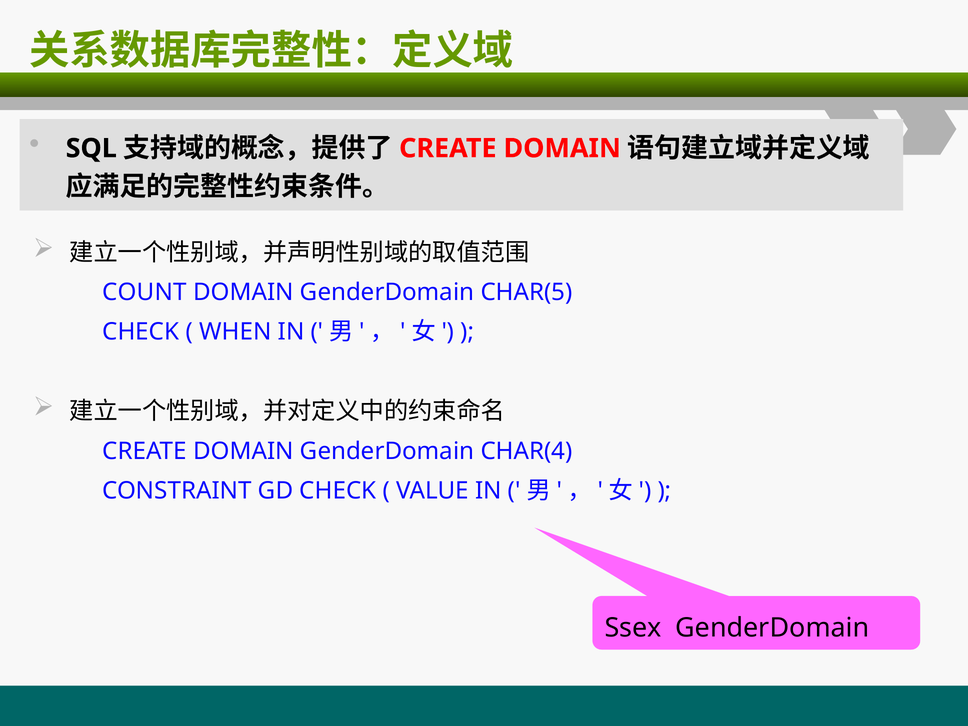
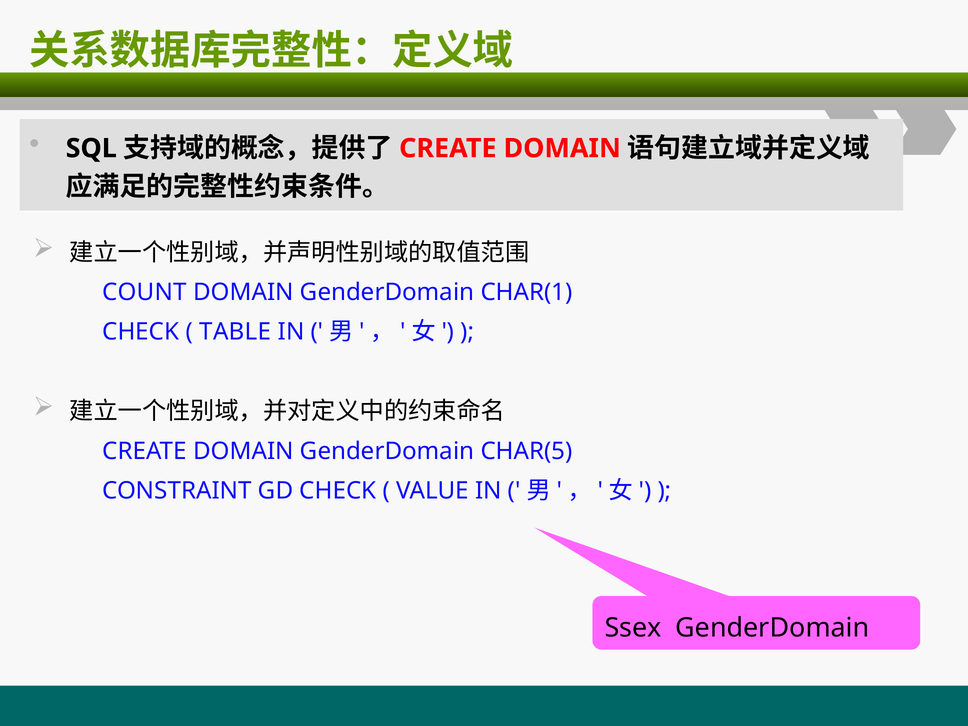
CHAR(5: CHAR(5 -> CHAR(1 (527, 292)
WHEN: WHEN -> TABLE (235, 332)
CHAR(4: CHAR(4 -> CHAR(5 (527, 451)
